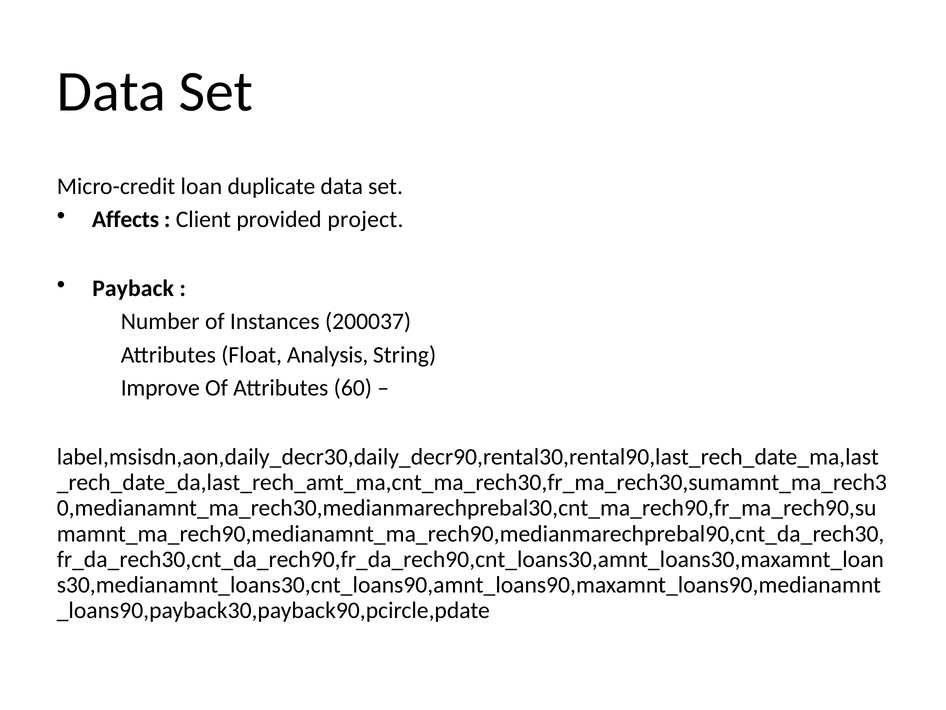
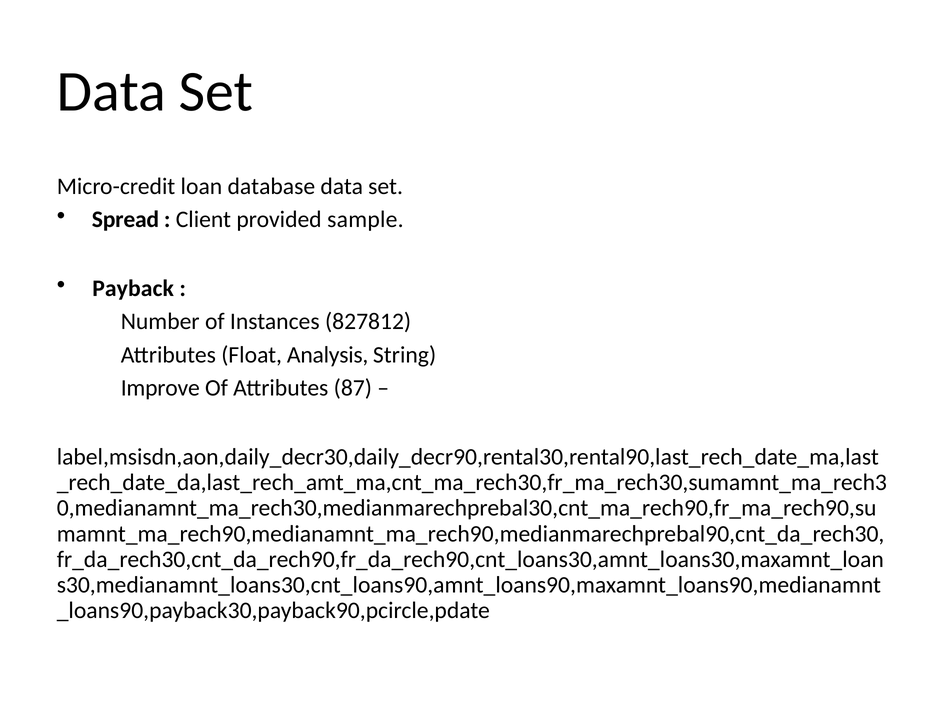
duplicate: duplicate -> database (271, 186)
Affects: Affects -> Spread (125, 219)
project: project -> sample (365, 219)
200037: 200037 -> 827812 (368, 321)
60: 60 -> 87 (353, 388)
